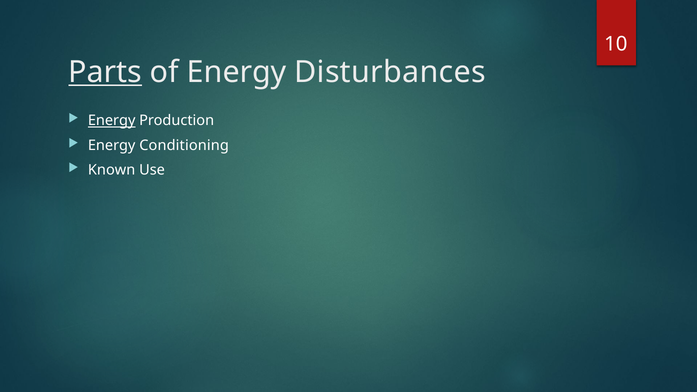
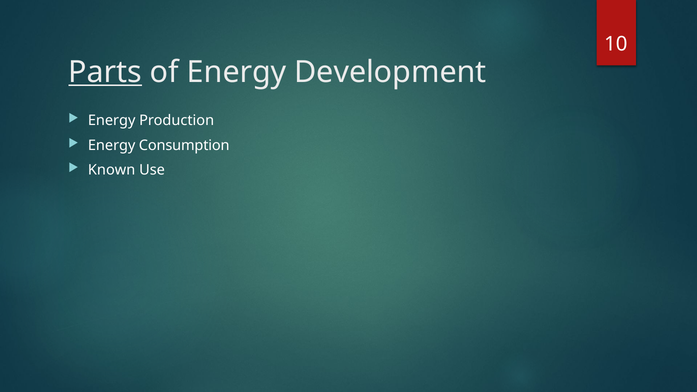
Disturbances: Disturbances -> Development (390, 72)
Energy underline: present -> none (112, 121)
Conditioning: Conditioning -> Consumption (184, 145)
